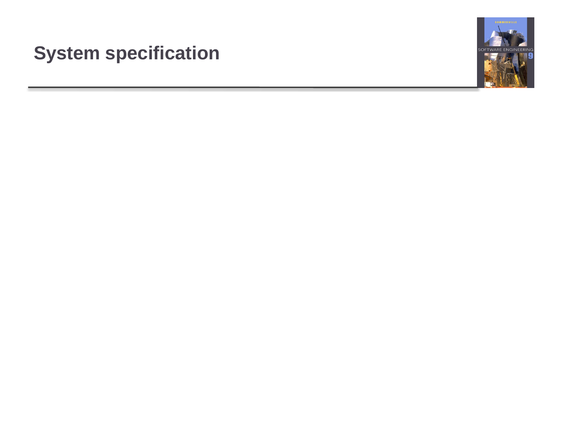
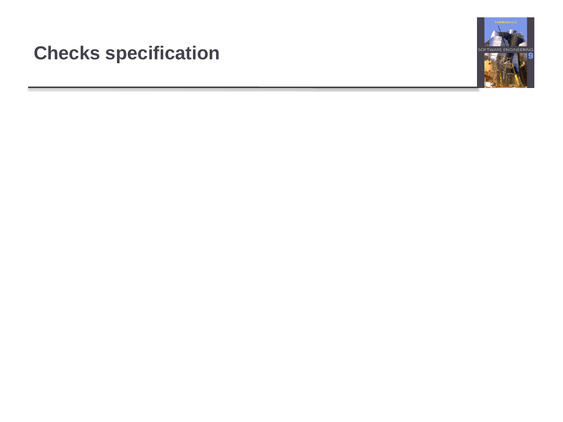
System: System -> Checks (67, 53)
